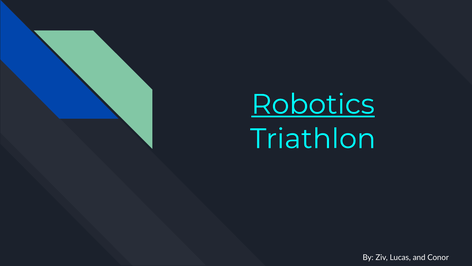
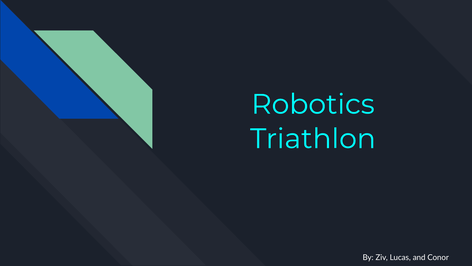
Robotics underline: present -> none (313, 104)
